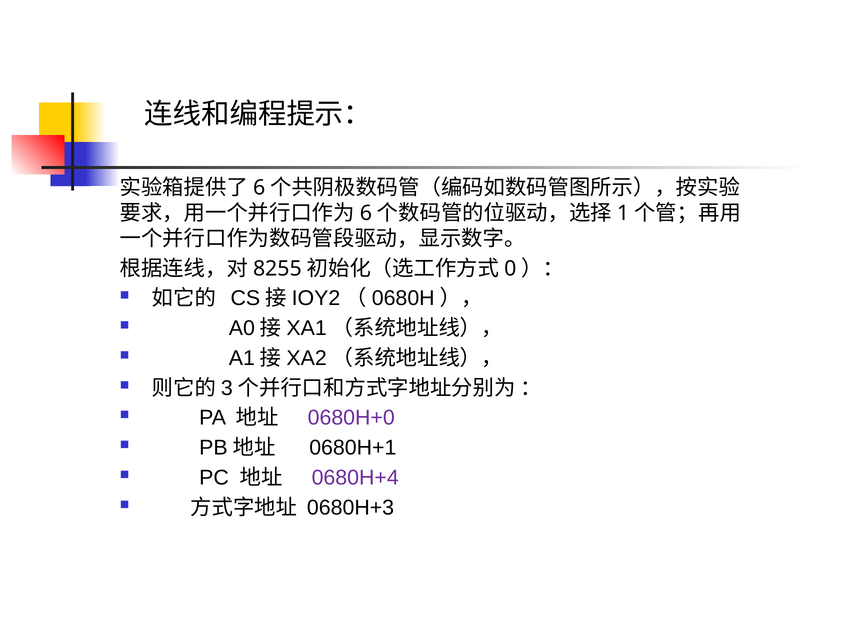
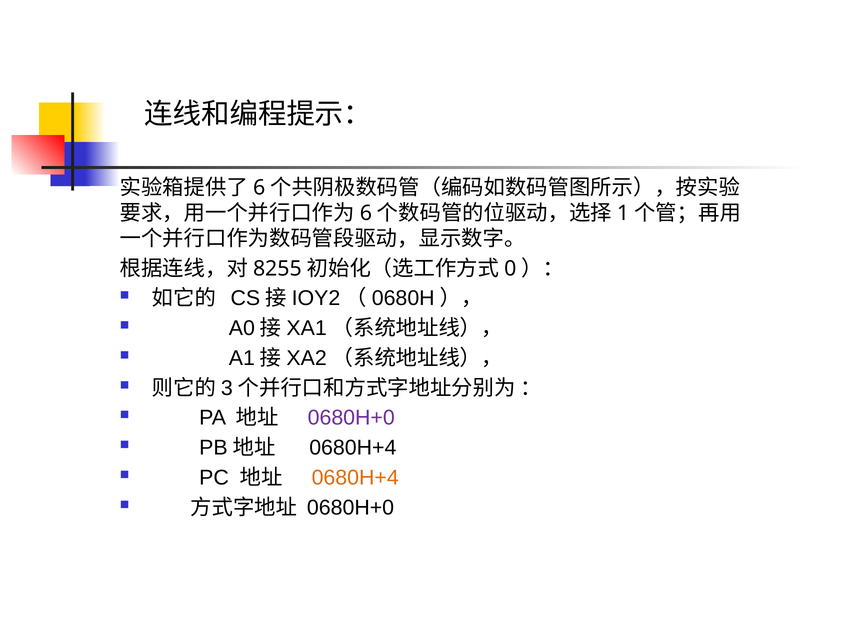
0680H+1: 0680H+1 -> 0680H+4 (353, 448)
0680H+4 colour: purple -> orange (355, 478)
0680H+3: 0680H+3 -> 0680H+0 (351, 508)
